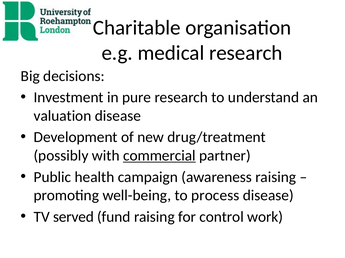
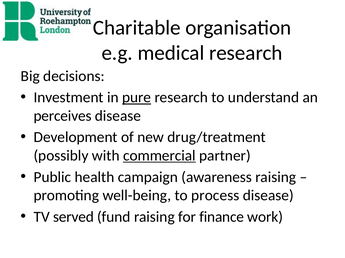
pure underline: none -> present (137, 98)
valuation: valuation -> perceives (63, 116)
control: control -> finance (222, 217)
